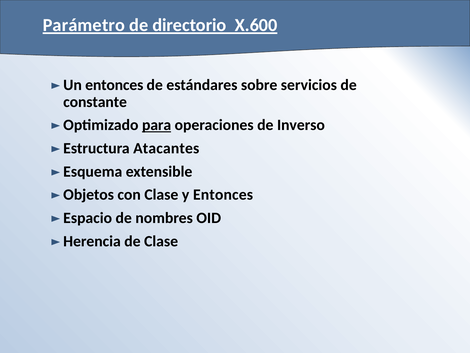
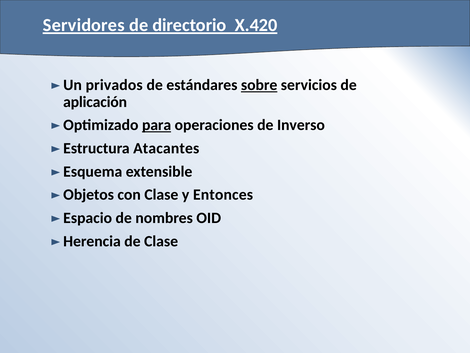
Parámetro: Parámetro -> Servidores (84, 25)
X.600: X.600 -> X.420 (256, 25)
entonces: entonces -> privados (114, 85)
sobre underline: none -> present (259, 85)
constante: constante -> aplicación (95, 102)
